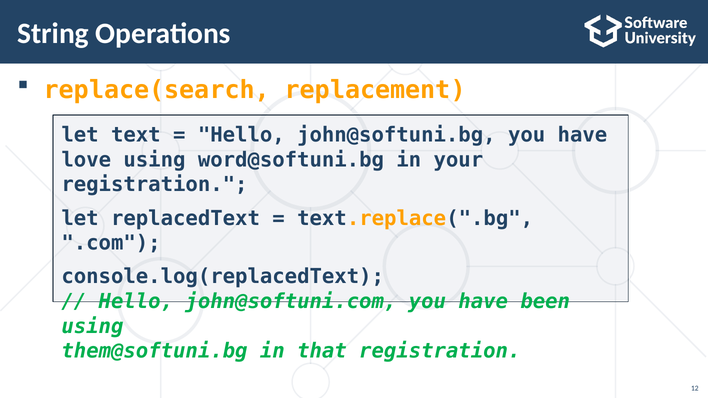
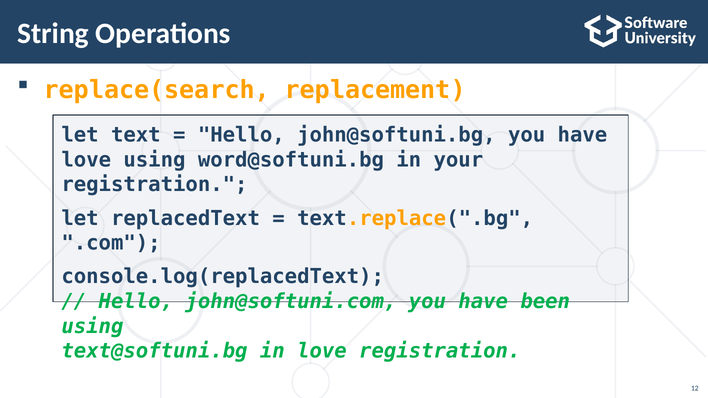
them@softuni.bg: them@softuni.bg -> text@softuni.bg (154, 351)
in that: that -> love (322, 351)
